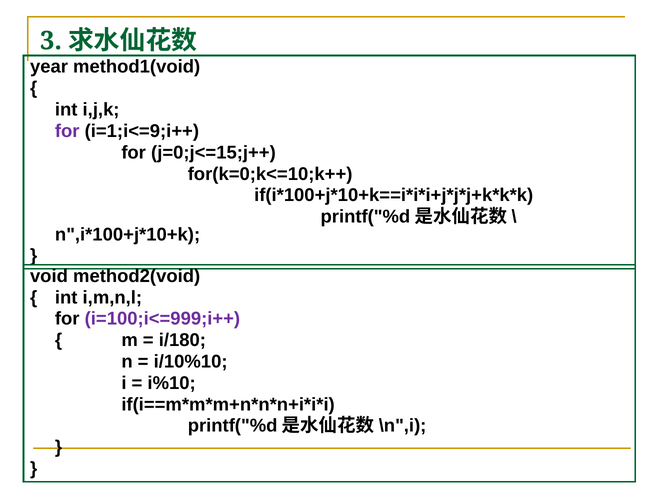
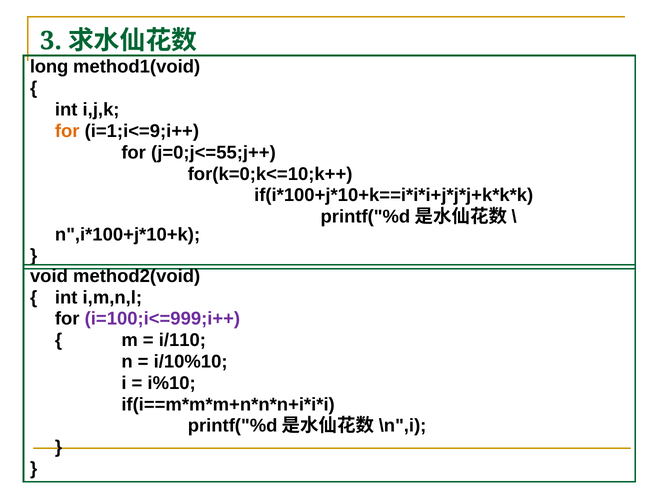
year: year -> long (49, 67)
for colour: purple -> orange (67, 131)
j=0;j<=15;j++: j=0;j<=15;j++ -> j=0;j<=55;j++ (213, 153)
i/180: i/180 -> i/110 (182, 340)
